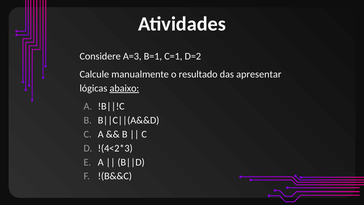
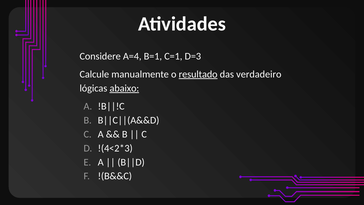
A=3: A=3 -> A=4 (132, 56)
D=2: D=2 -> D=3 (193, 56)
resultado underline: none -> present (198, 74)
apresentar: apresentar -> verdadeiro (259, 74)
